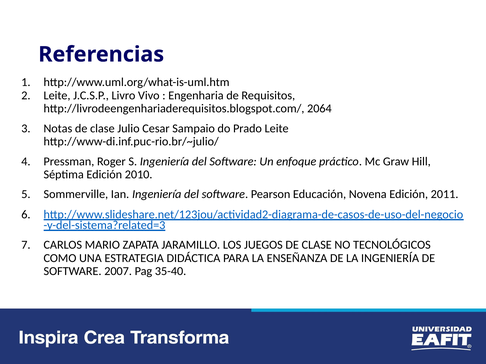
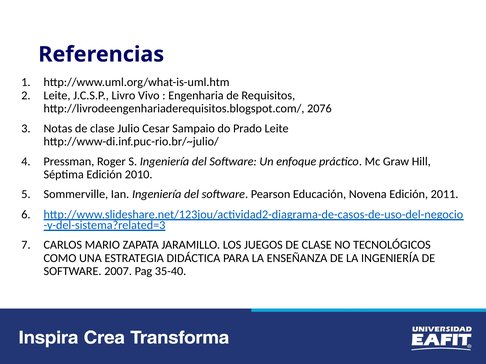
2064: 2064 -> 2076 (319, 109)
